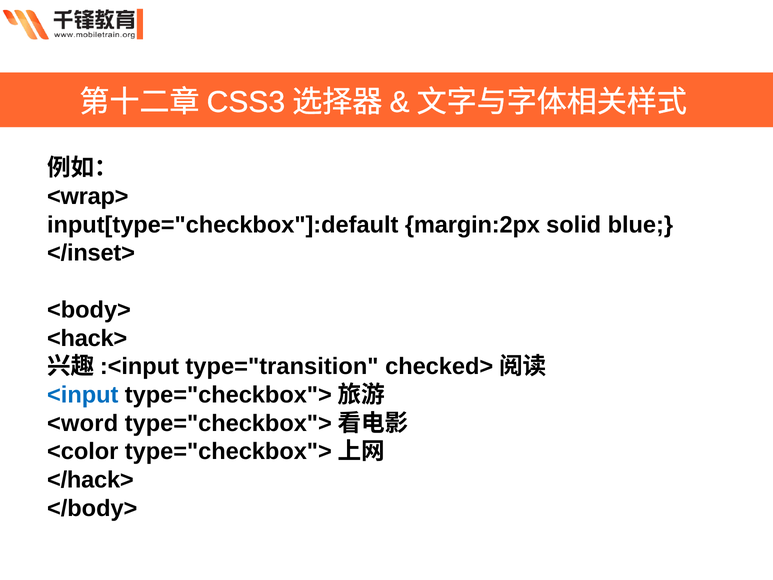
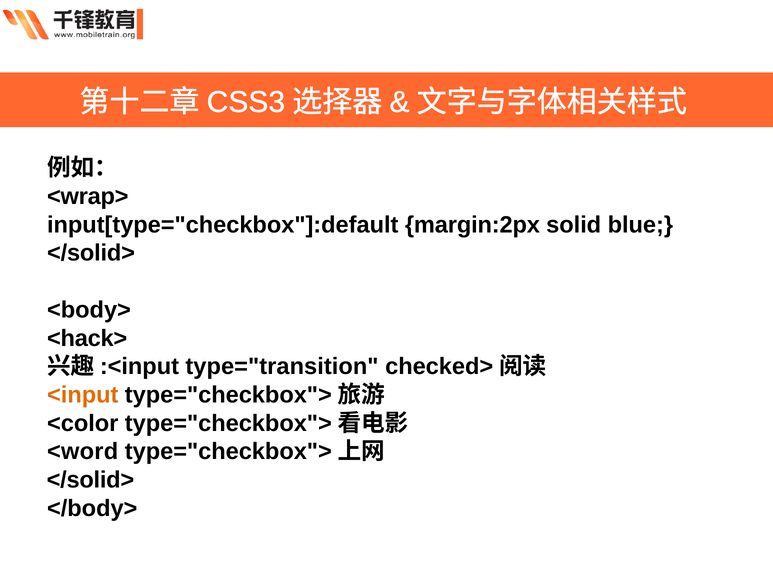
</inset>: </inset> -> </solid> (91, 253)
<input colour: blue -> orange (83, 395)
<word: <word -> <color (83, 423)
<color: <color -> <word (83, 451)
</hack>: </hack> -> </solid> (90, 480)
